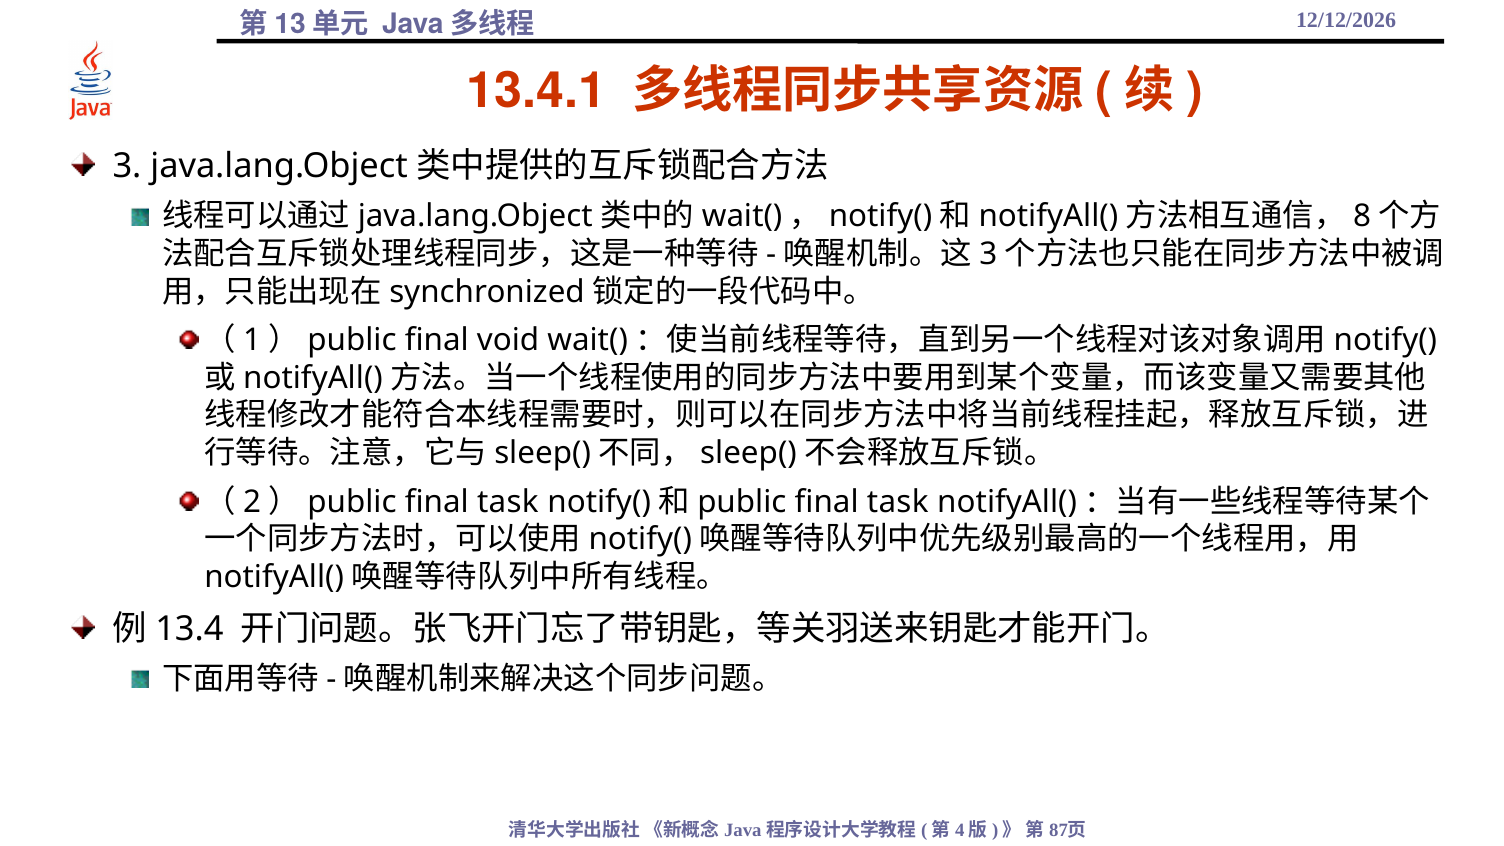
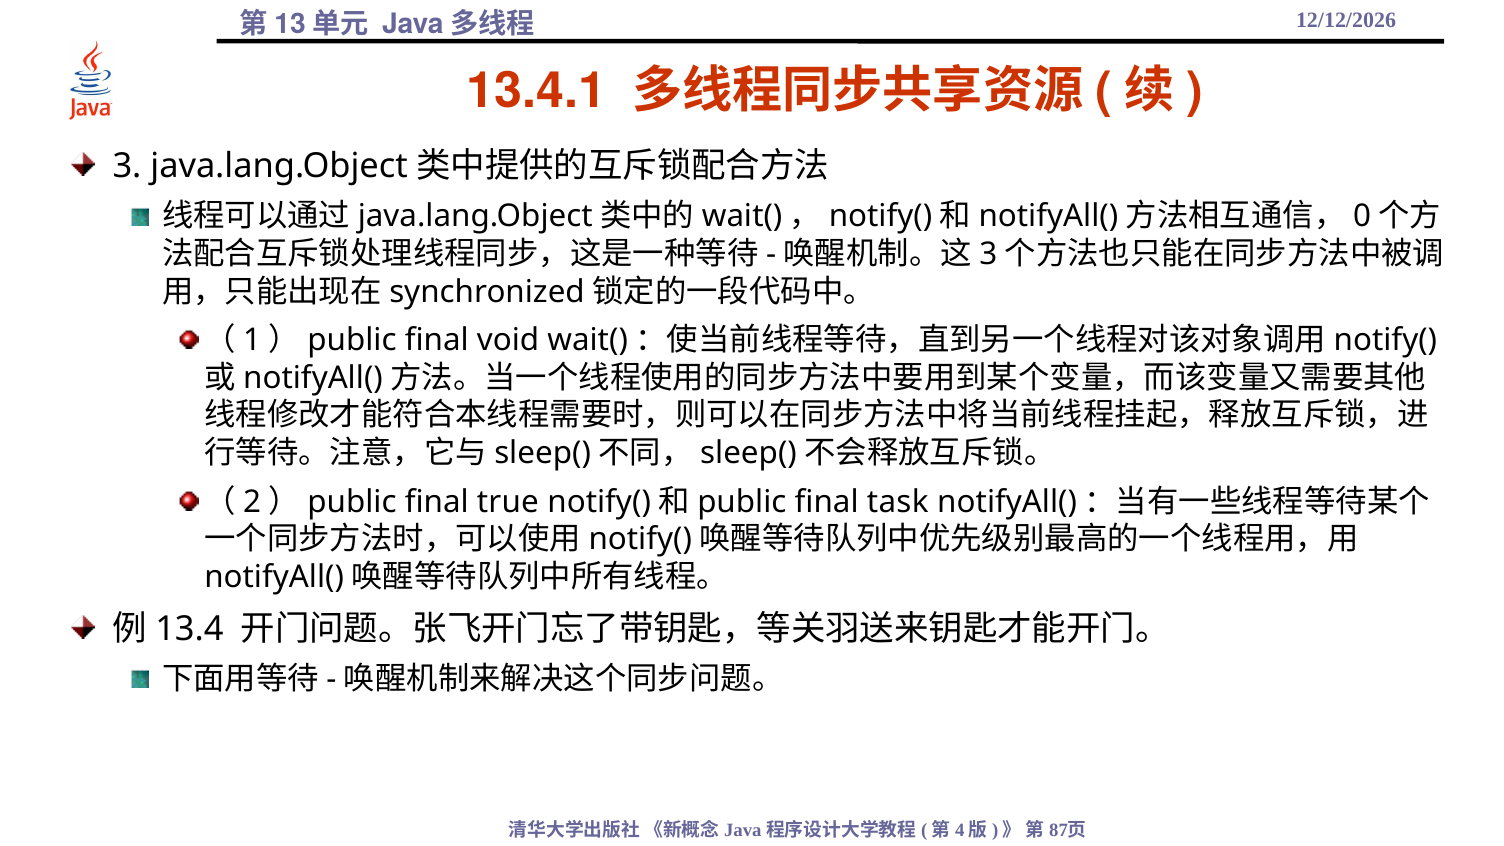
8: 8 -> 0 (1362, 216)
task: task -> true (508, 502)
